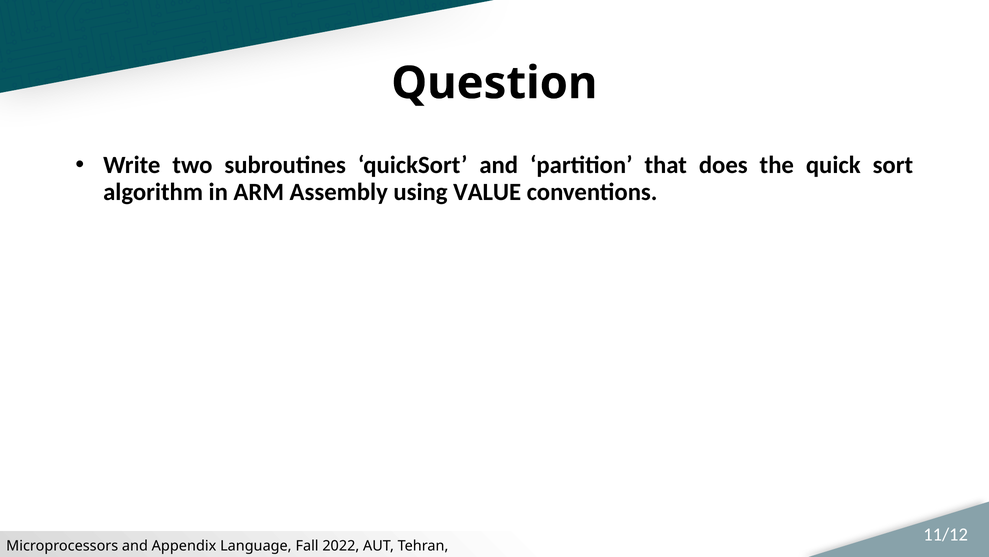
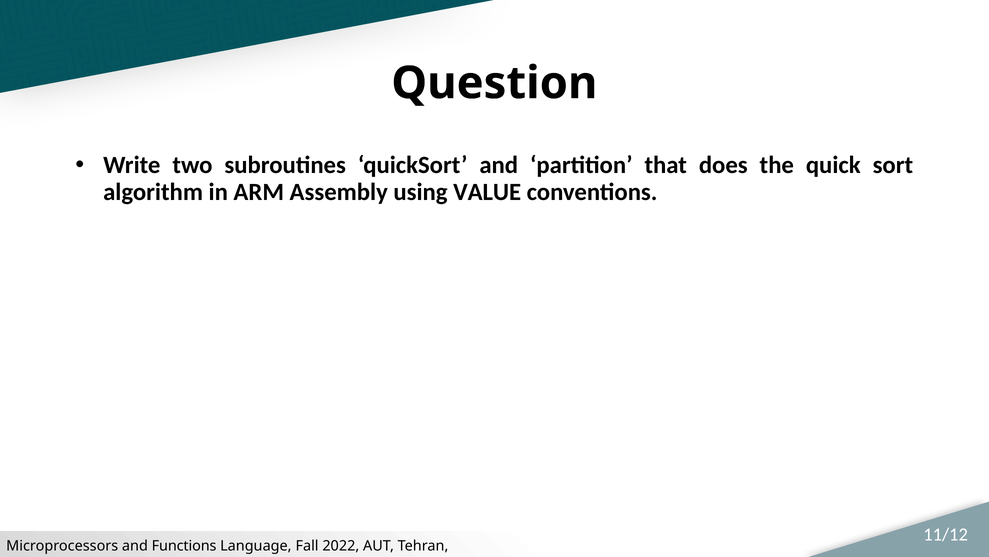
Appendix: Appendix -> Functions (184, 546)
